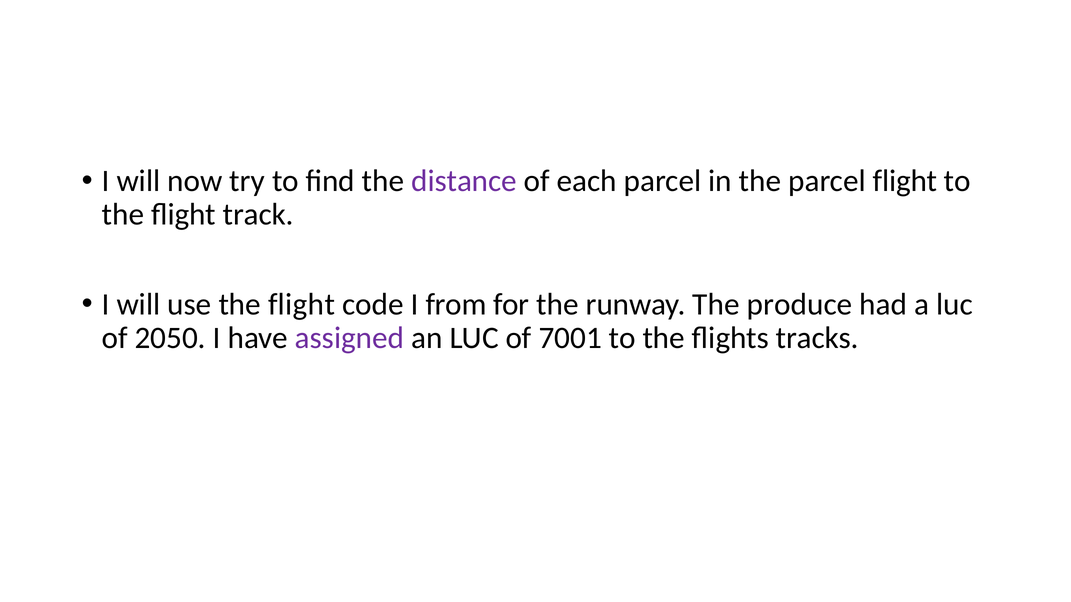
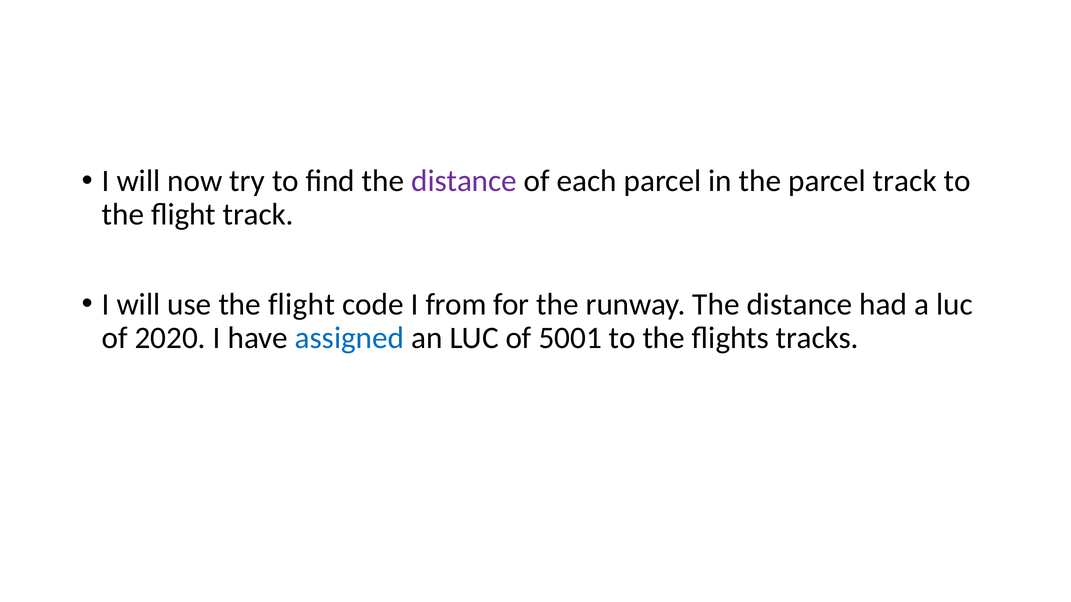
parcel flight: flight -> track (905, 181)
runway The produce: produce -> distance (800, 305)
2050: 2050 -> 2020 (170, 338)
assigned colour: purple -> blue (349, 338)
7001: 7001 -> 5001 (570, 338)
